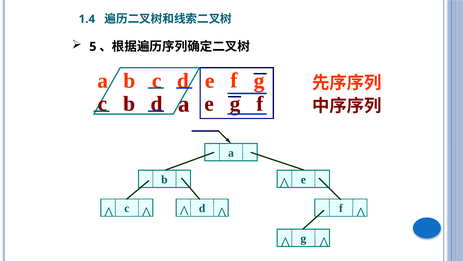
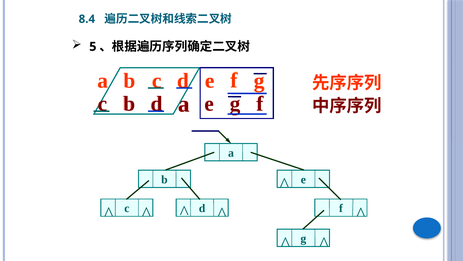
1.4: 1.4 -> 8.4 (87, 19)
